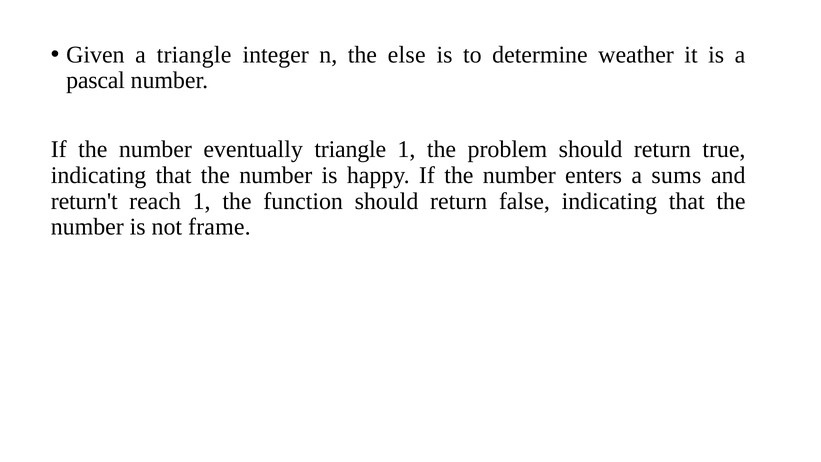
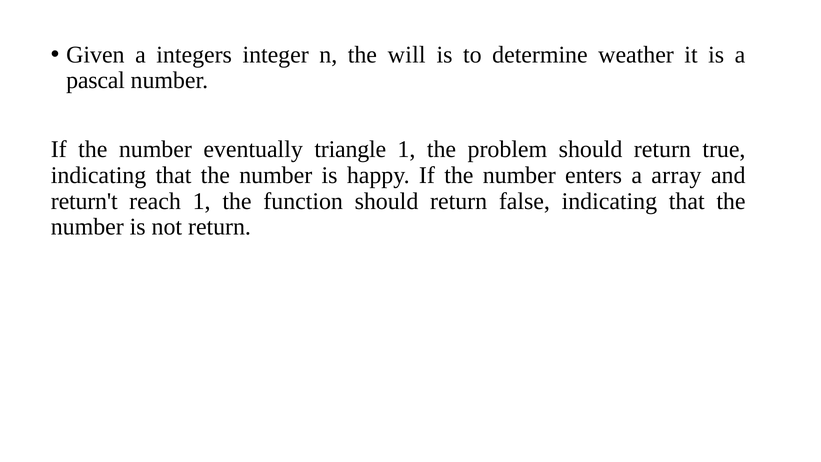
a triangle: triangle -> integers (194, 55)
else: else -> will (407, 55)
sums: sums -> array (676, 175)
not frame: frame -> return (219, 227)
